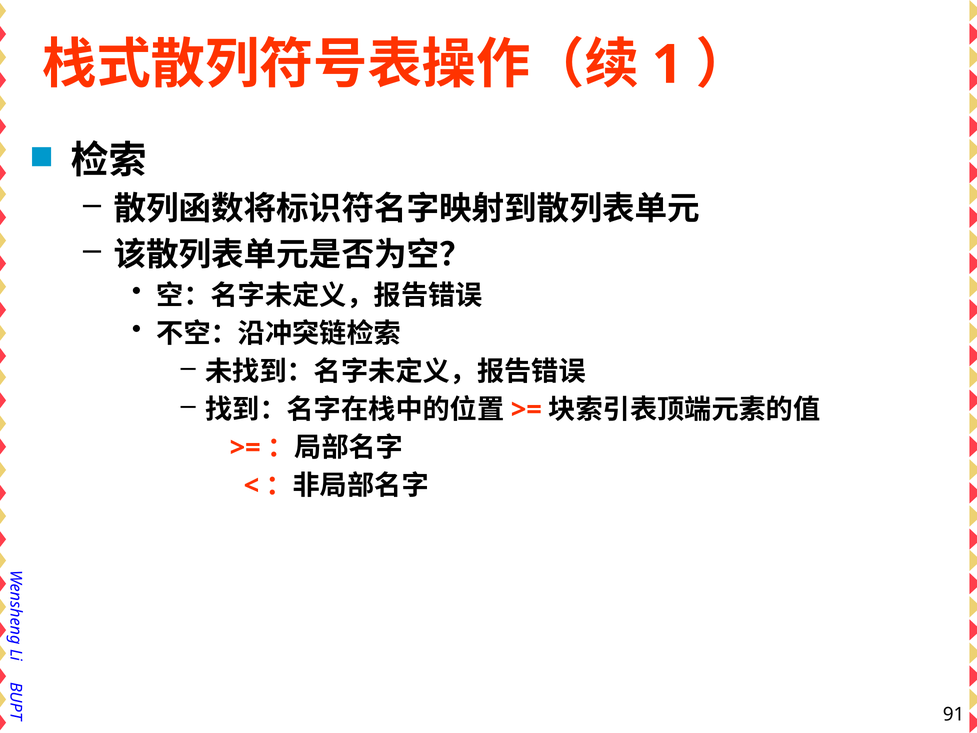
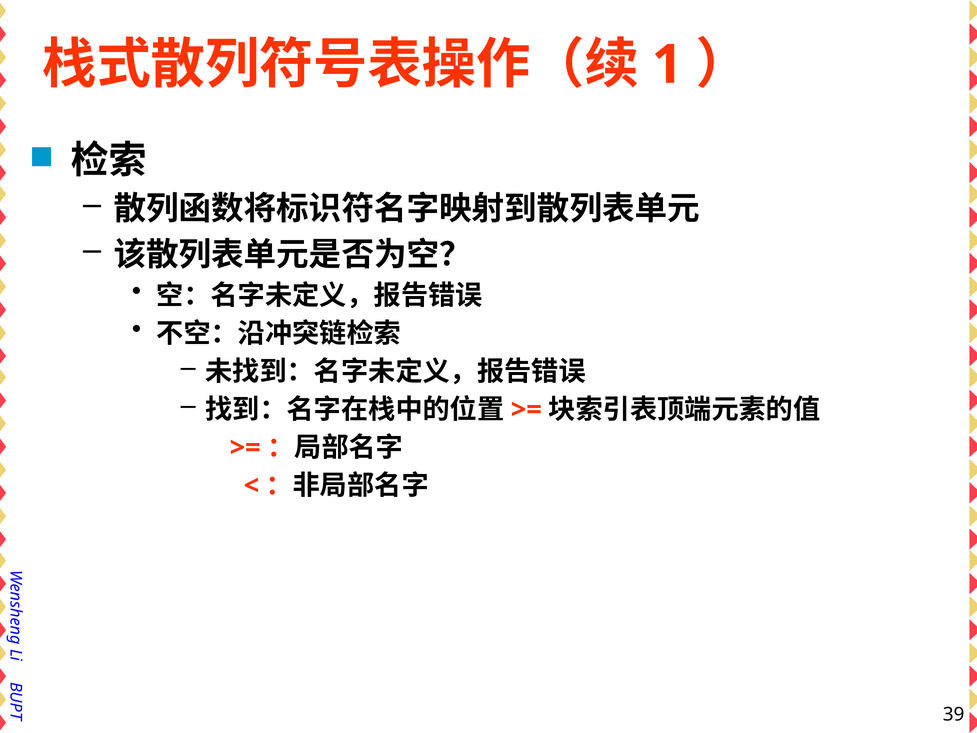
91: 91 -> 39 (954, 714)
